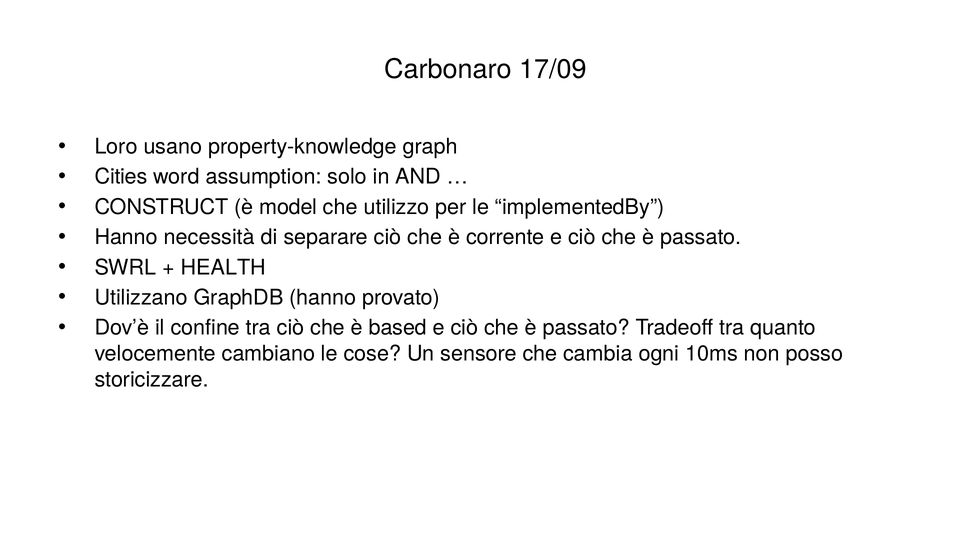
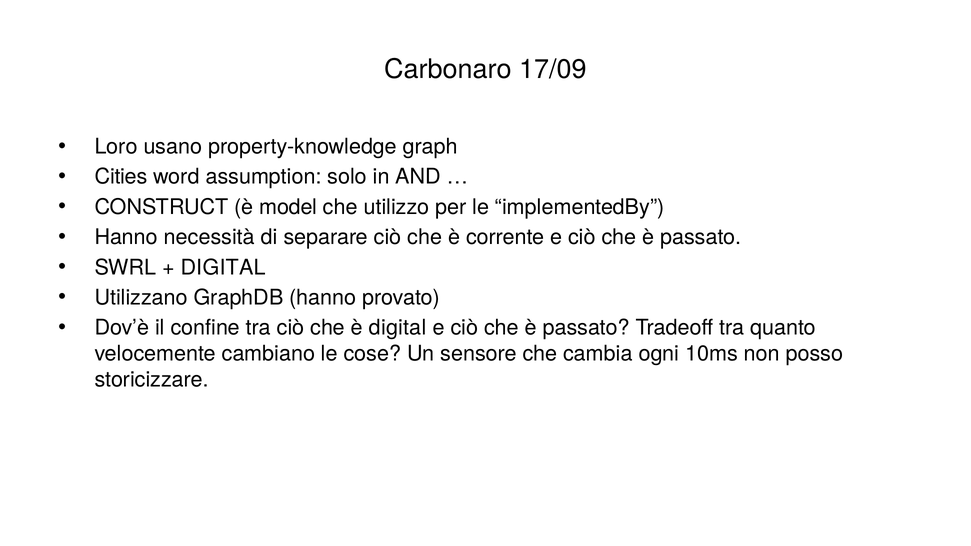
HEALTH: HEALTH -> DIGITAL (223, 268)
è based: based -> digital (398, 328)
